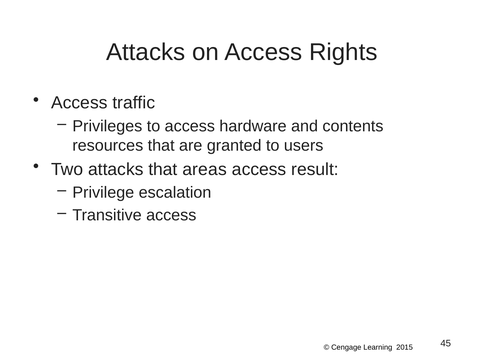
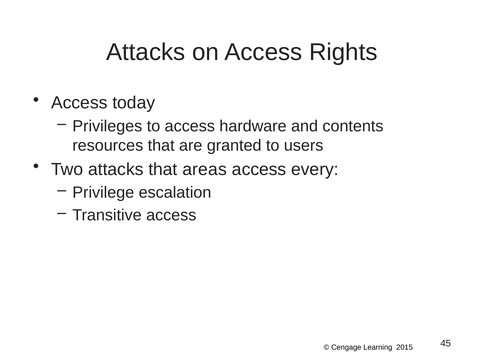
traffic: traffic -> today (134, 103)
result: result -> every (315, 169)
